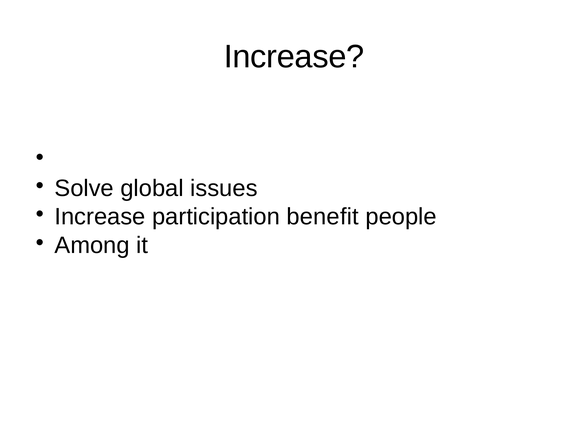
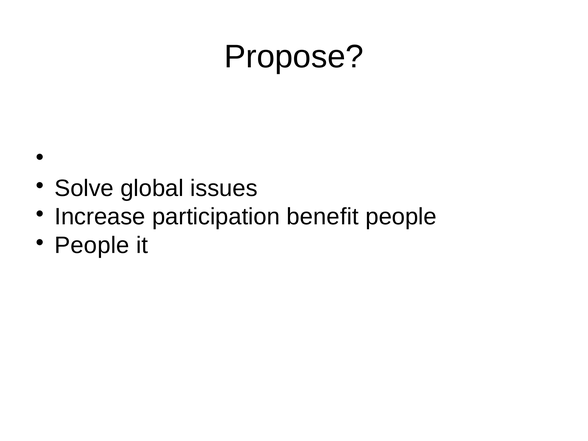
Increase: Increase -> Propose (294, 57)
Among: Among -> People (92, 245)
